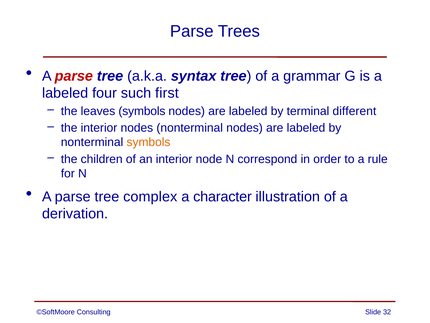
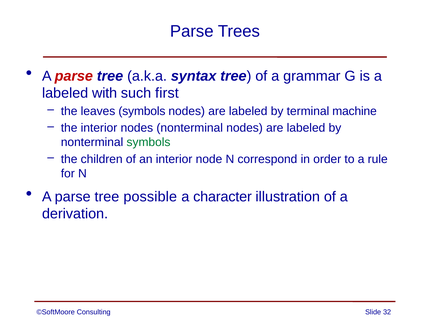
four: four -> with (105, 93)
different: different -> machine (355, 111)
symbols colour: orange -> green (148, 142)
complex: complex -> possible (150, 196)
